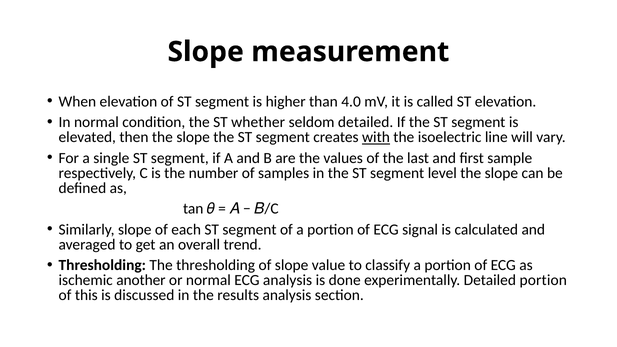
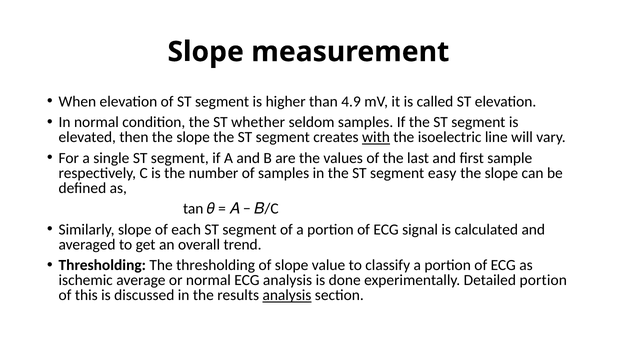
4.0: 4.0 -> 4.9 (351, 102)
seldom detailed: detailed -> samples (366, 122)
level: level -> easy (442, 173)
another: another -> average (141, 280)
analysis underline: none -> present (287, 295)
